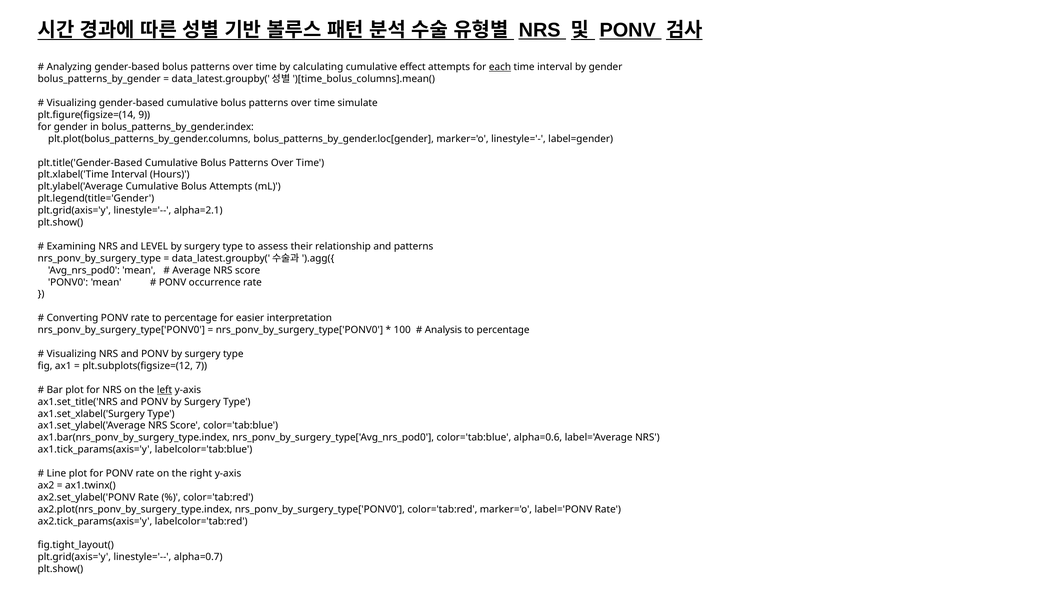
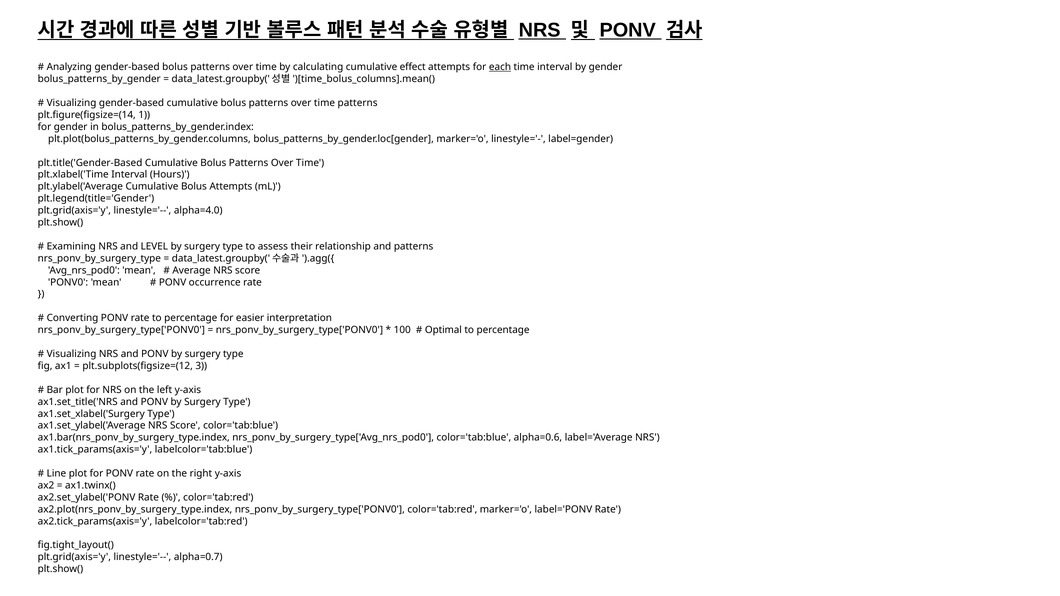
time simulate: simulate -> patterns (358, 103)
9: 9 -> 1 (144, 115)
alpha=2.1: alpha=2.1 -> alpha=4.0 (198, 211)
Analysis: Analysis -> Optimal (443, 330)
7: 7 -> 3 (201, 366)
left underline: present -> none (165, 390)
